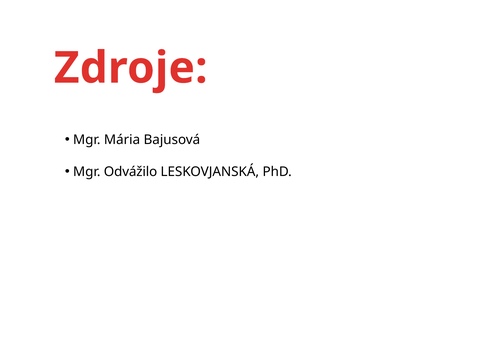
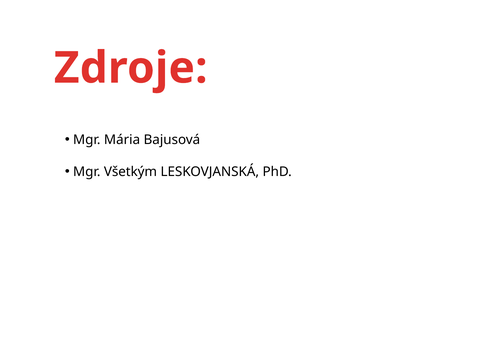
Odvážilo: Odvážilo -> Všetkým (130, 172)
